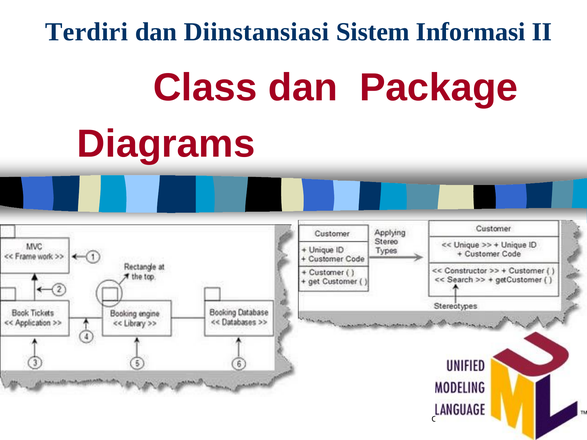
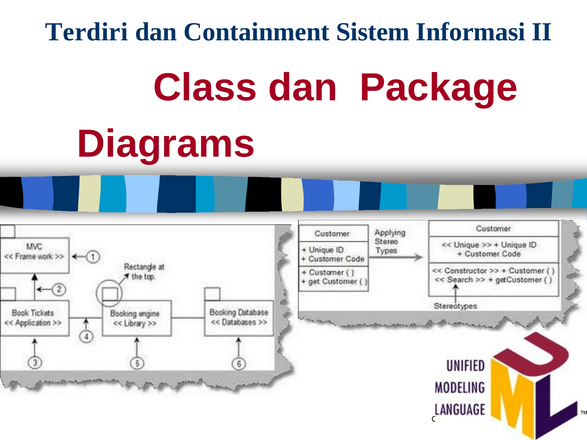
Diinstansiasi: Diinstansiasi -> Containment (257, 32)
